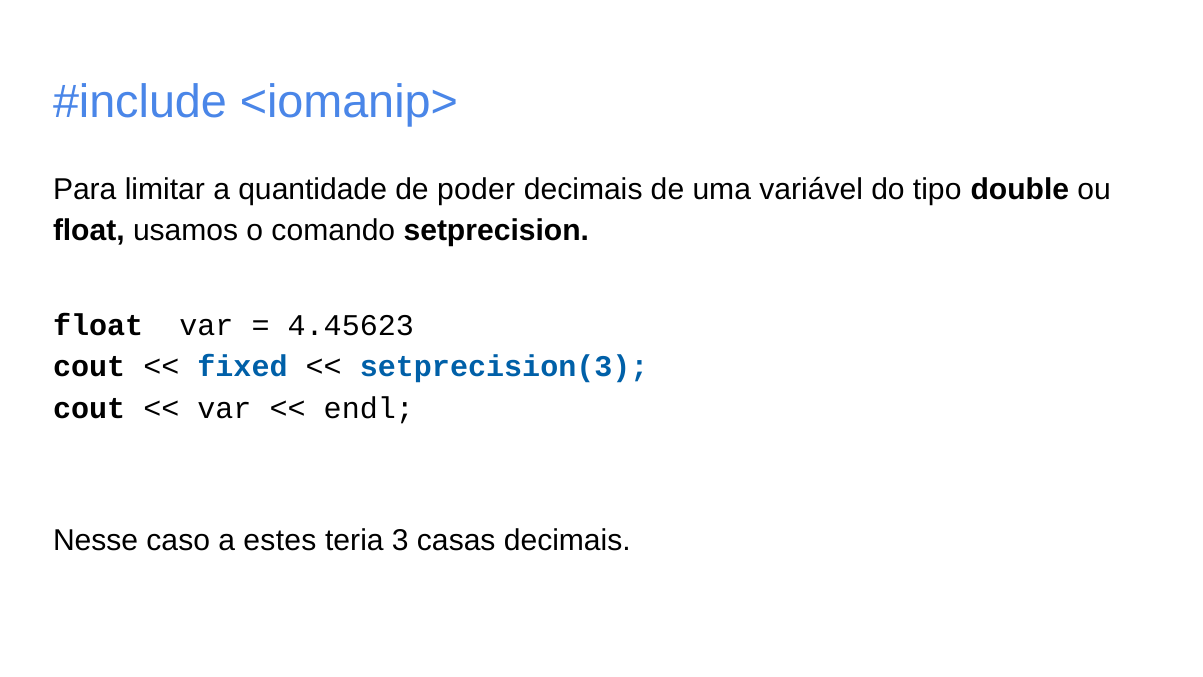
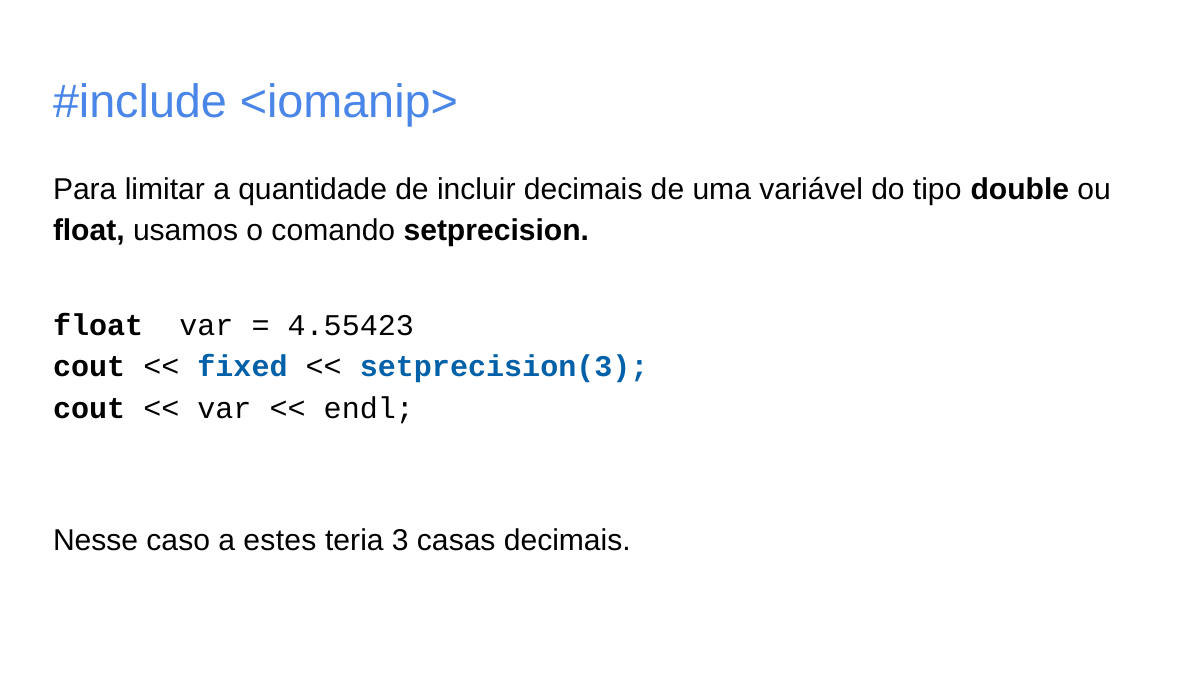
poder: poder -> incluir (476, 189)
4.45623: 4.45623 -> 4.55423 (351, 325)
